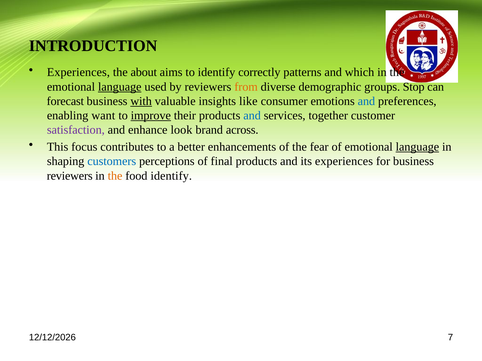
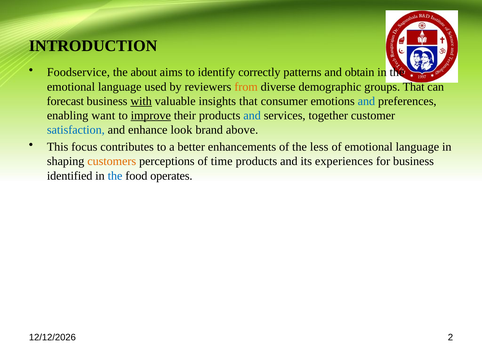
Experiences: Experiences -> Foodservice (78, 72)
which: which -> obtain (360, 72)
language underline: present -> none (120, 87)
groups Stop: Stop -> That (414, 87)
insights like: like -> that (248, 101)
satisfaction colour: purple -> blue (76, 130)
across: across -> above (242, 130)
fear: fear -> less (319, 147)
language underline: present -> none (417, 147)
customers colour: blue -> orange (112, 162)
final: final -> time (222, 162)
reviewers: reviewers -> identified (70, 176)
the colour: orange -> blue (115, 176)
food identify: identify -> operates (171, 176)
7: 7 -> 2 (450, 338)
